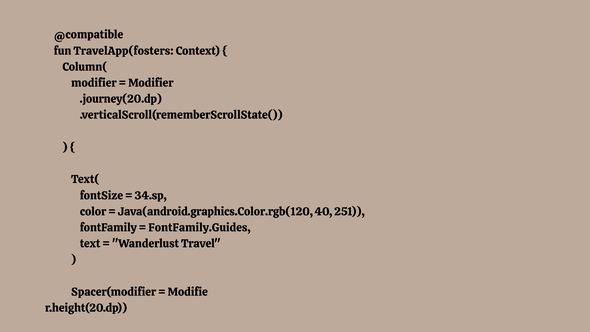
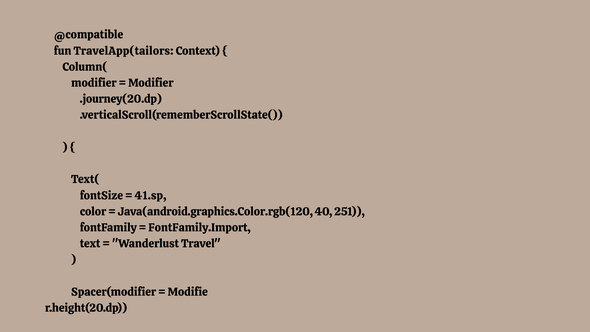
TravelApp(fosters: TravelApp(fosters -> TravelApp(tailors (124, 51)
34.sp: 34.sp -> 41.sp (150, 195)
FontFamily.Guides: FontFamily.Guides -> FontFamily.Import (199, 228)
